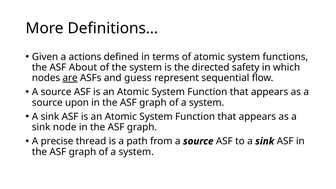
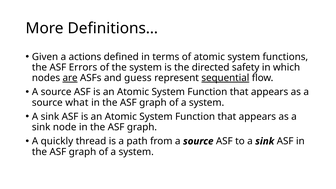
About: About -> Errors (83, 67)
sequential underline: none -> present (225, 78)
upon: upon -> what (77, 103)
precise: precise -> quickly (57, 141)
